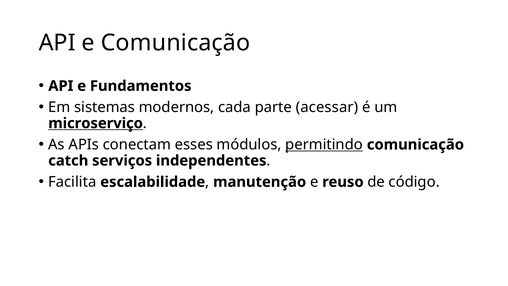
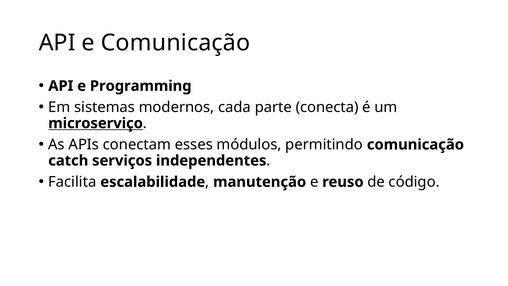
Fundamentos: Fundamentos -> Programming (141, 86)
acessar: acessar -> conecta (327, 107)
permitindo underline: present -> none (324, 144)
